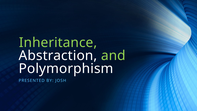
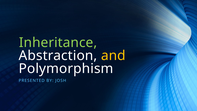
and colour: light green -> yellow (113, 56)
